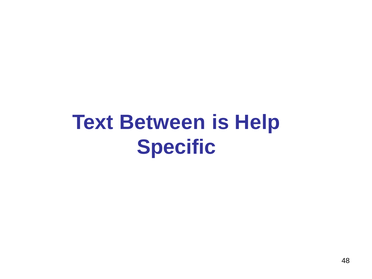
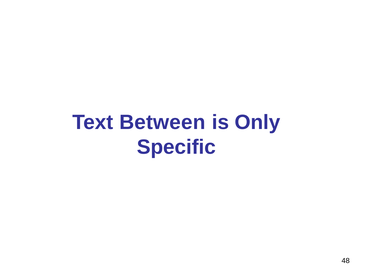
Help: Help -> Only (258, 122)
